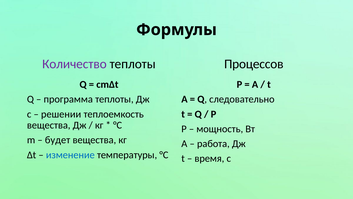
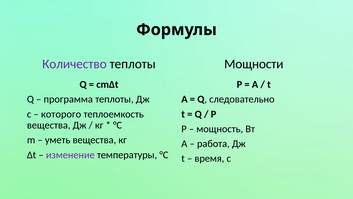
Процессов: Процессов -> Мощности (254, 64)
решении: решении -> которого (61, 114)
будет: будет -> уметь (58, 140)
изменение colour: blue -> purple (70, 155)
